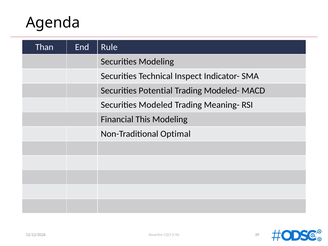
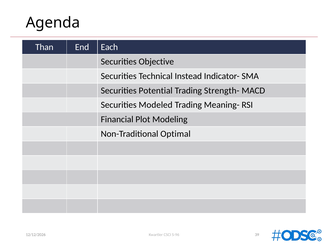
Rule: Rule -> Each (109, 47)
Securities Modeling: Modeling -> Objective (156, 62)
Inspect: Inspect -> Instead (188, 76)
Modeled-: Modeled- -> Strength- (222, 91)
This: This -> Plot (143, 119)
